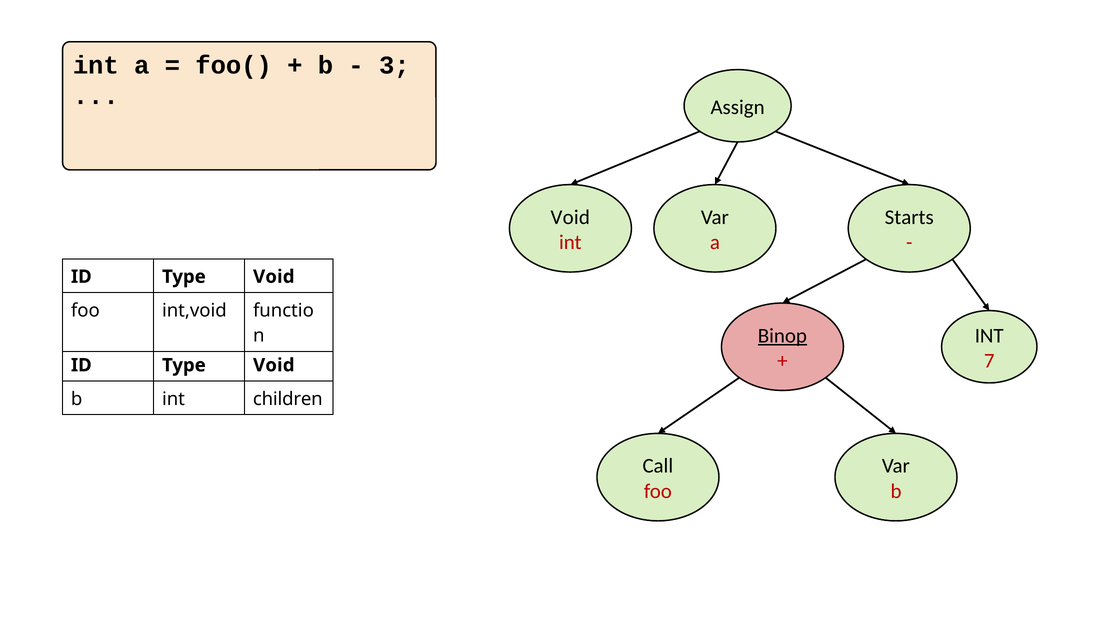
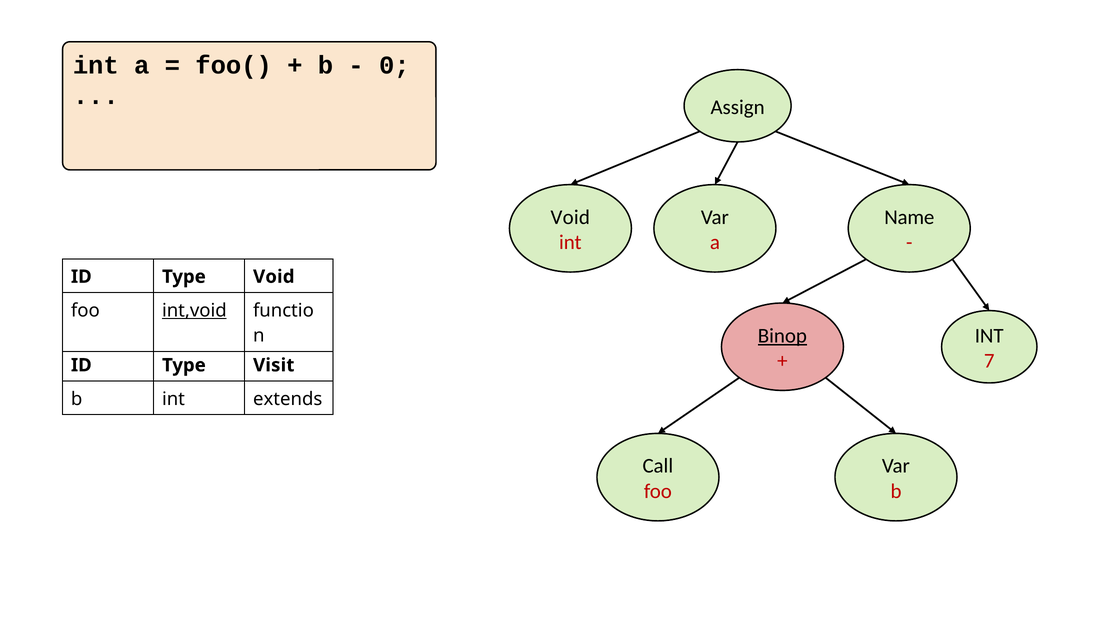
3: 3 -> 0 (394, 65)
Starts: Starts -> Name (909, 217)
int,void underline: none -> present (194, 310)
Void: Void -> Visit (274, 365)
children: children -> extends (288, 399)
